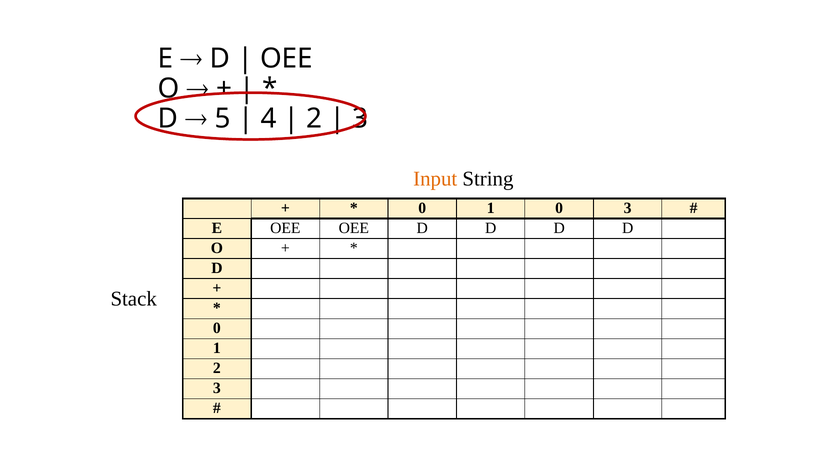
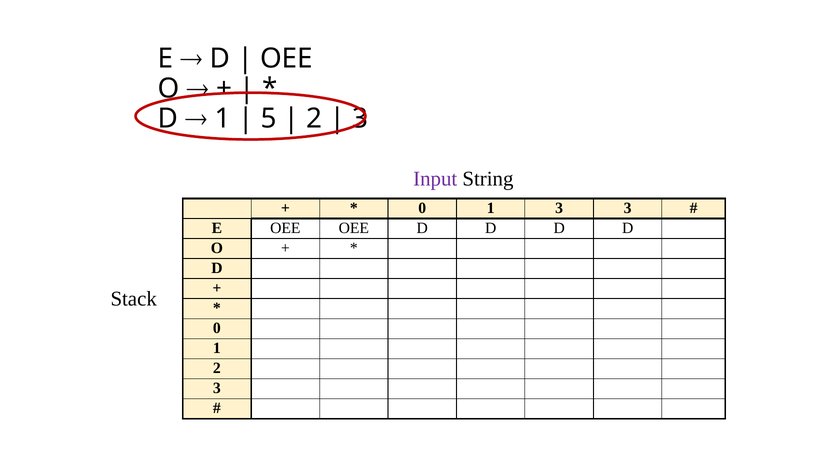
5: 5 -> 1 (223, 119)
4: 4 -> 5 (269, 119)
Input colour: orange -> purple (435, 179)
1 0: 0 -> 3 (559, 208)
